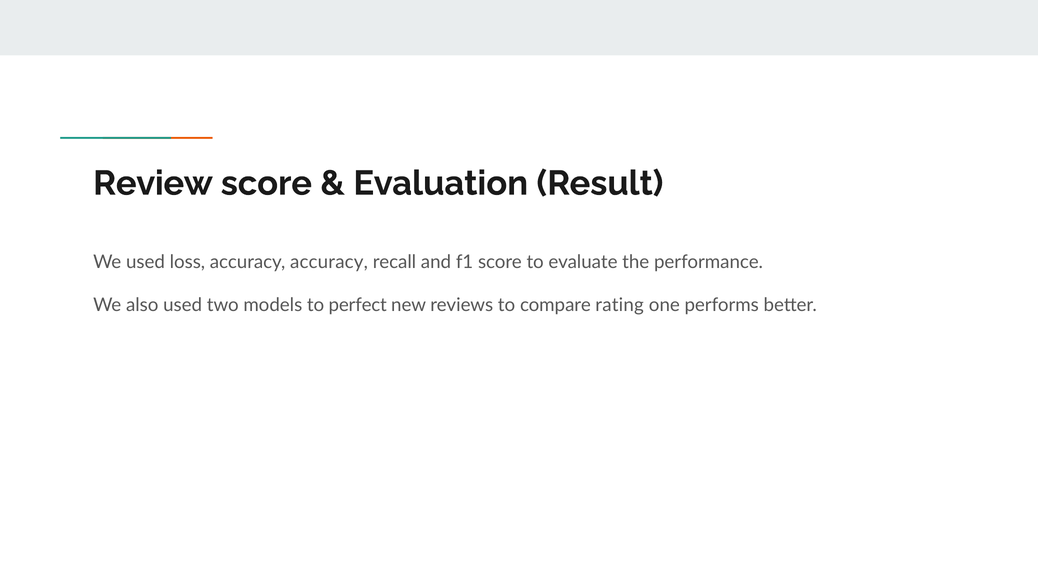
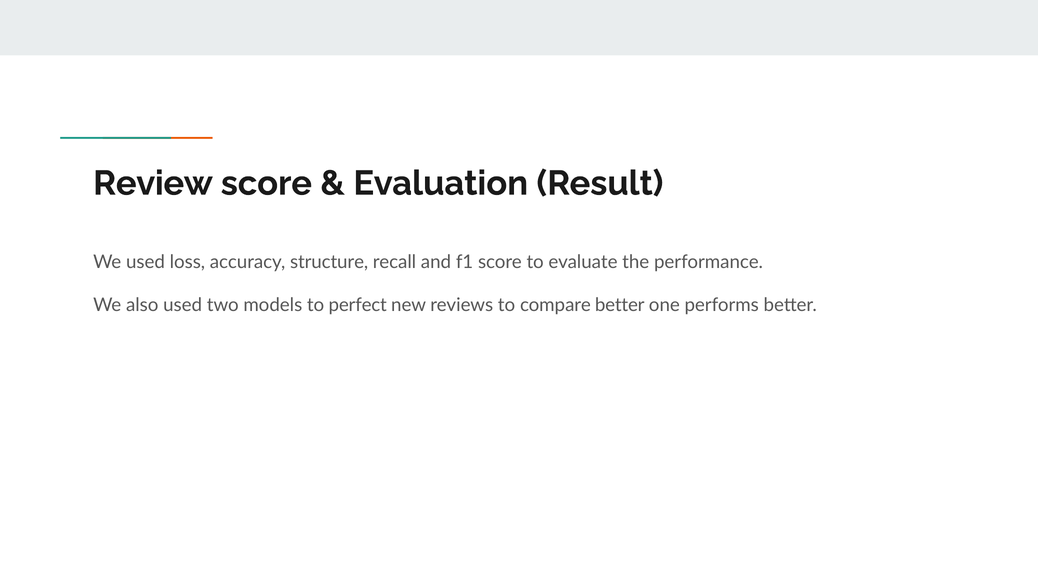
accuracy accuracy: accuracy -> structure (329, 262)
compare rating: rating -> better (620, 305)
